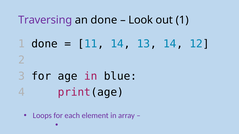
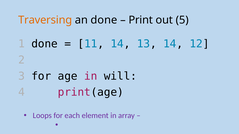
Traversing colour: purple -> orange (45, 20)
Look: Look -> Print (141, 20)
out 1: 1 -> 5 (182, 20)
blue: blue -> will (120, 76)
